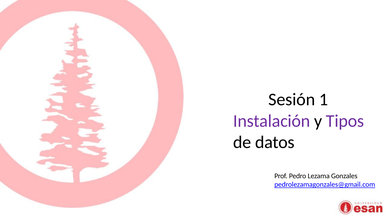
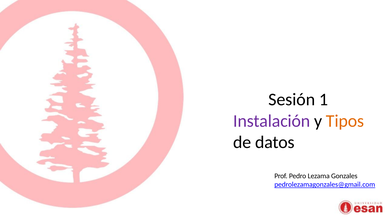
Tipos colour: purple -> orange (345, 121)
